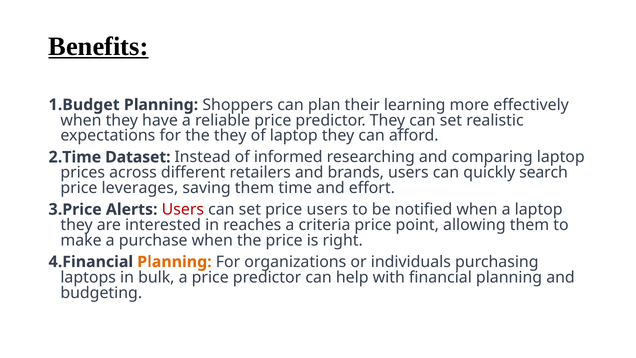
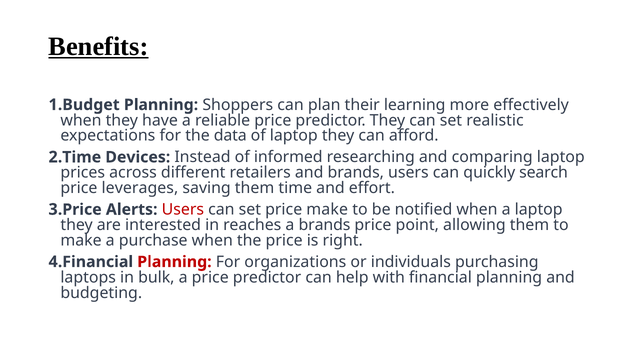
the they: they -> data (230, 136)
Dataset: Dataset -> Devices (138, 157)
price users: users -> make (327, 209)
a criteria: criteria -> brands (324, 225)
Planning colour: orange -> red (174, 262)
